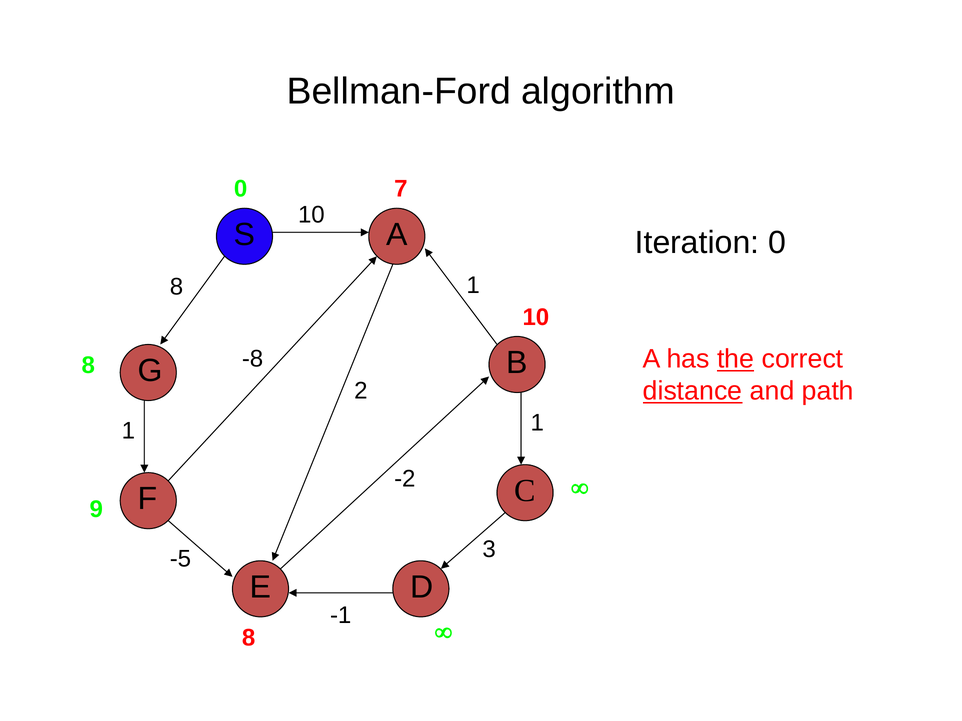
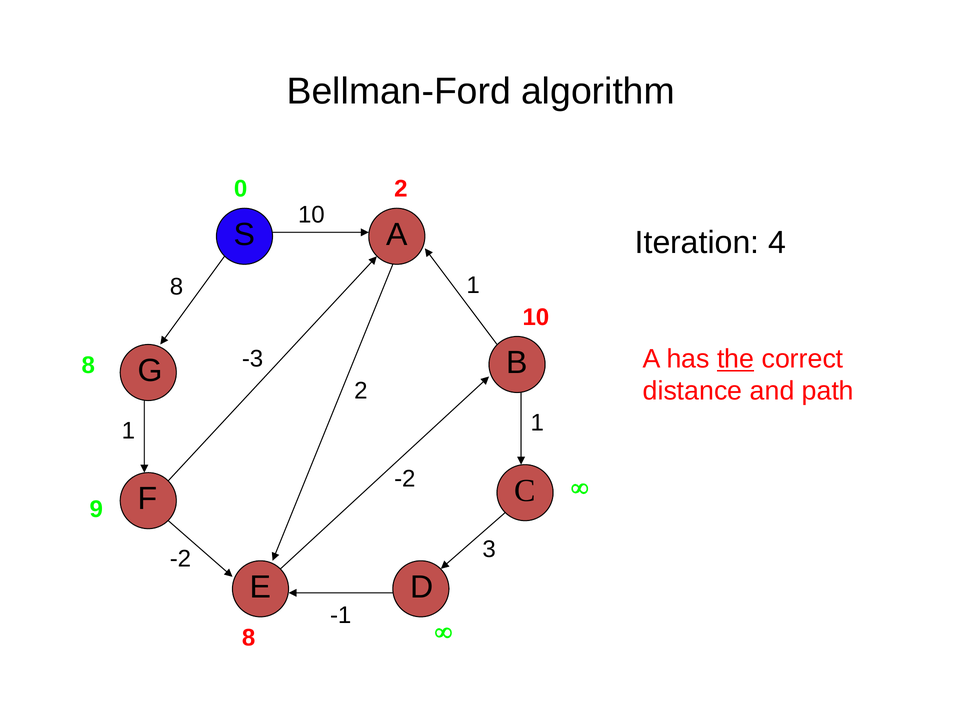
0 7: 7 -> 2 (401, 189)
Iteration 0: 0 -> 4 (777, 243)
-8: -8 -> -3 (253, 359)
distance underline: present -> none (693, 391)
-5: -5 -> -2 (180, 559)
